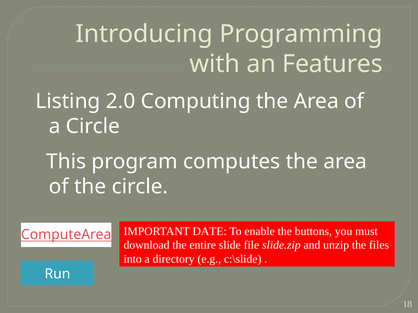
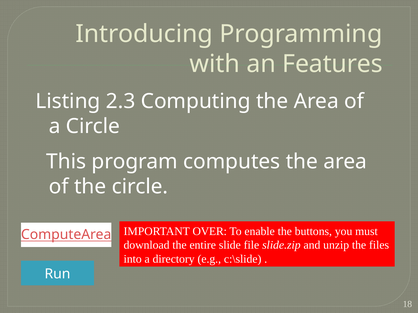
2.0: 2.0 -> 2.3 (121, 101)
DATE: DATE -> OVER (210, 232)
